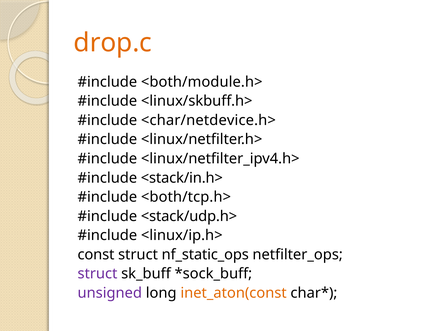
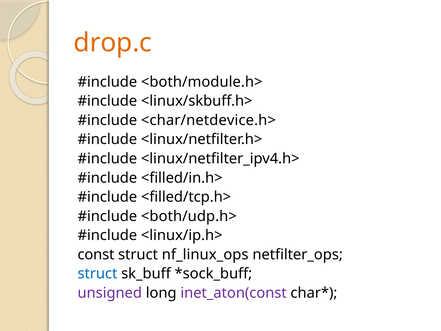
<stack/in.h>: <stack/in.h> -> <filled/in.h> (182, 178)
<both/tcp.h>: <both/tcp.h> -> <filled/tcp.h> (186, 197)
<stack/udp.h>: <stack/udp.h> -> <both/udp.h> (189, 216)
nf_static_ops: nf_static_ops -> nf_linux_ops (205, 254)
struct colour: purple -> blue (97, 274)
inet_aton(const colour: orange -> purple (234, 293)
